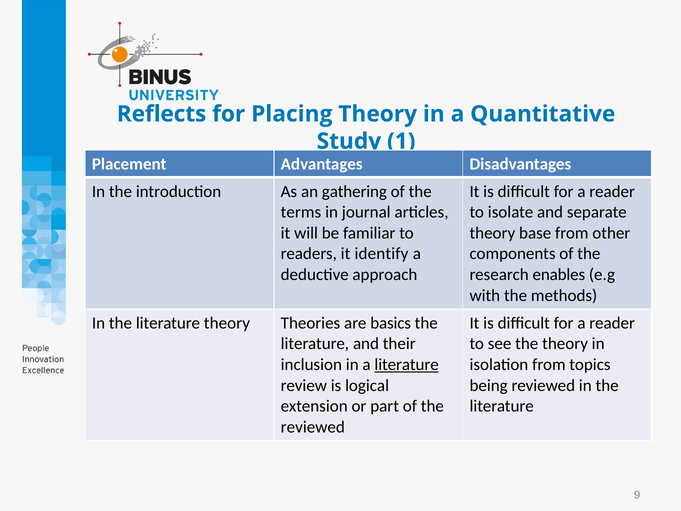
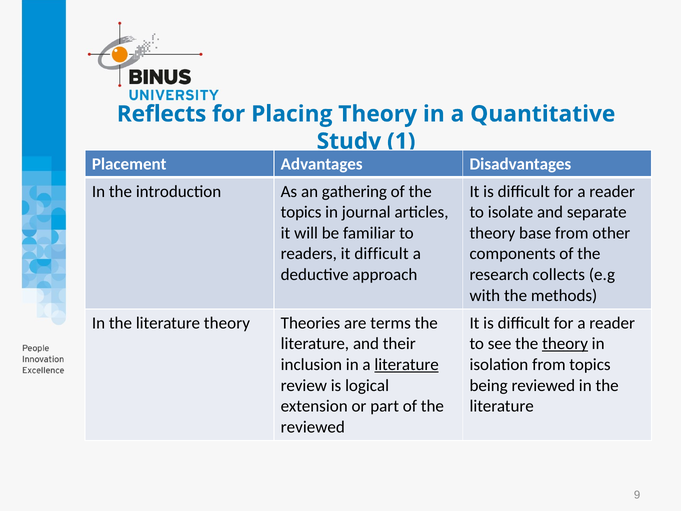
terms: terms -> topics (301, 212)
it identify: identify -> difficult (381, 254)
enables: enables -> collects (559, 275)
basics: basics -> terms (391, 323)
theory underline: none -> present (565, 344)
